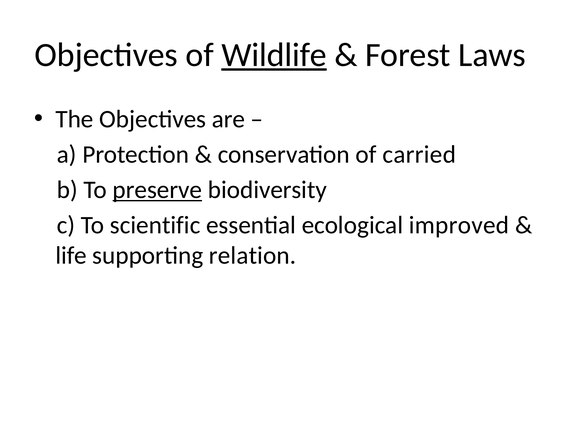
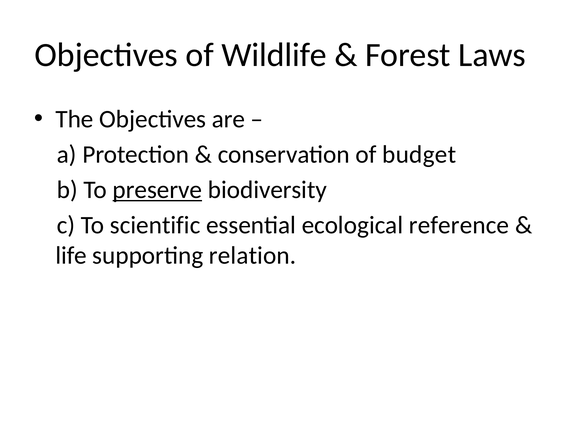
Wildlife underline: present -> none (274, 55)
carried: carried -> budget (419, 155)
improved: improved -> reference (459, 225)
